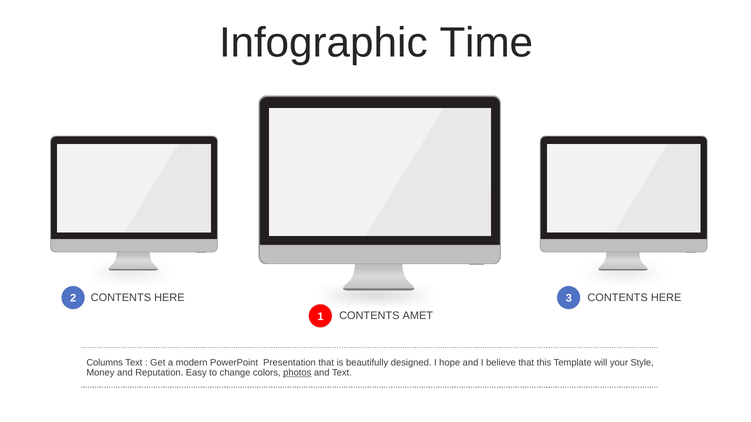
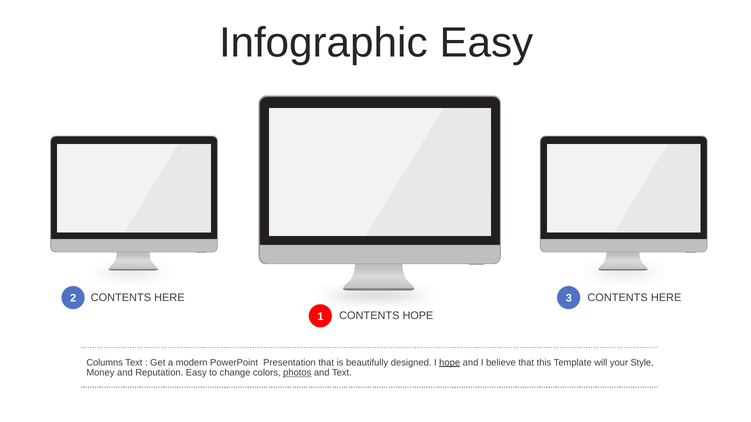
Infographic Time: Time -> Easy (487, 43)
CONTENTS AMET: AMET -> HOPE (418, 316)
hope underline: none -> present (450, 363)
